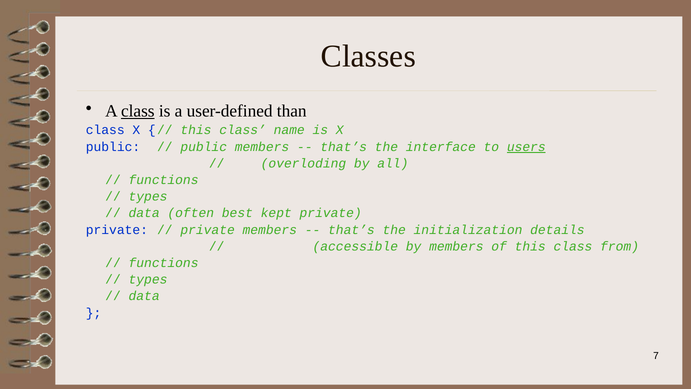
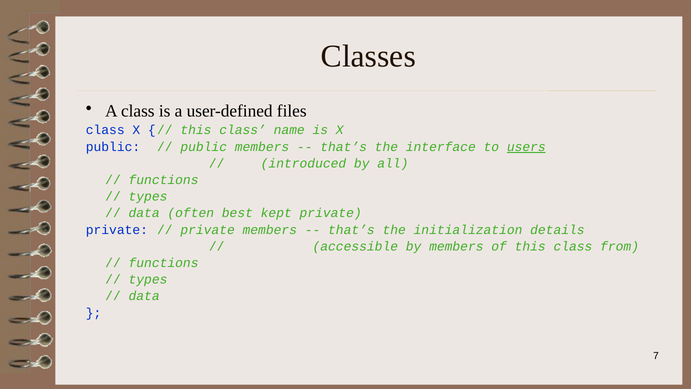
class underline: present -> none (138, 111)
than: than -> files (292, 111)
overloding: overloding -> introduced (303, 163)
